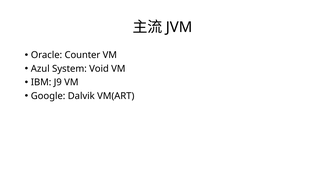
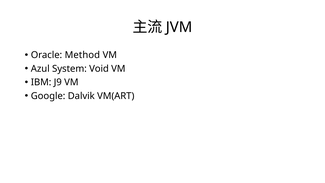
Counter: Counter -> Method (82, 55)
